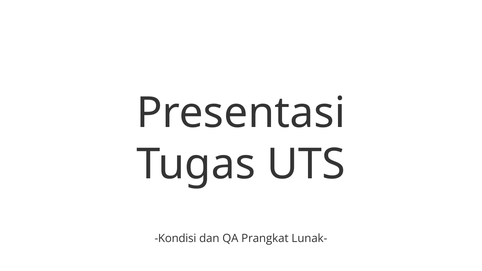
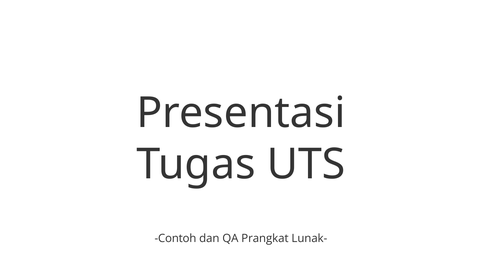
Kondisi: Kondisi -> Contoh (175, 239)
